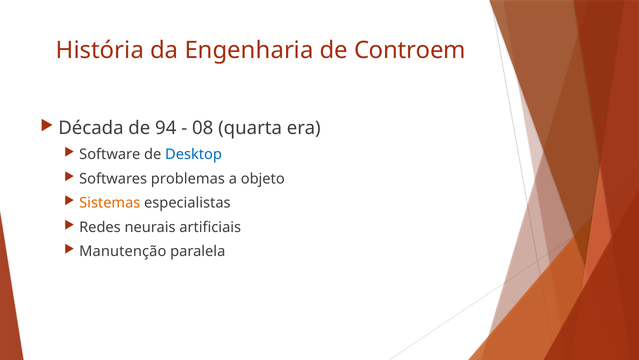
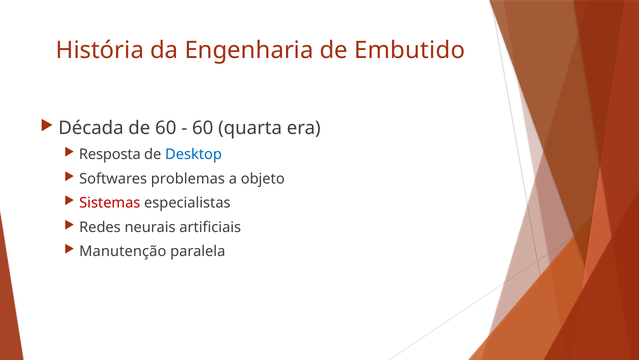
Controem: Controem -> Embutido (410, 50)
de 94: 94 -> 60 (166, 128)
08: 08 -> 60 (203, 128)
Software: Software -> Resposta (110, 154)
Sistemas colour: orange -> red (110, 203)
